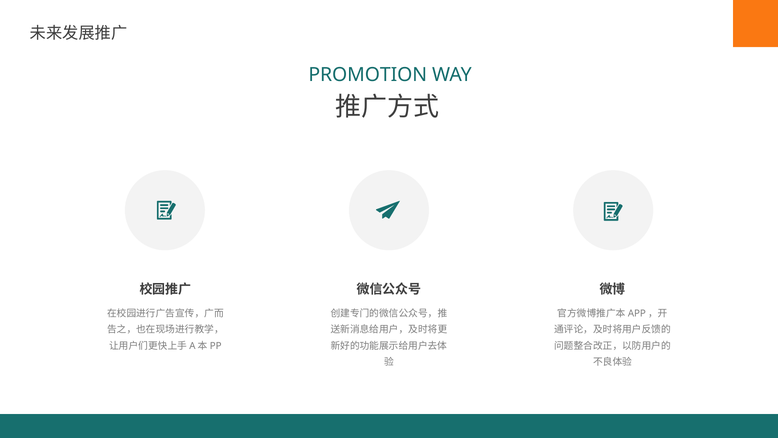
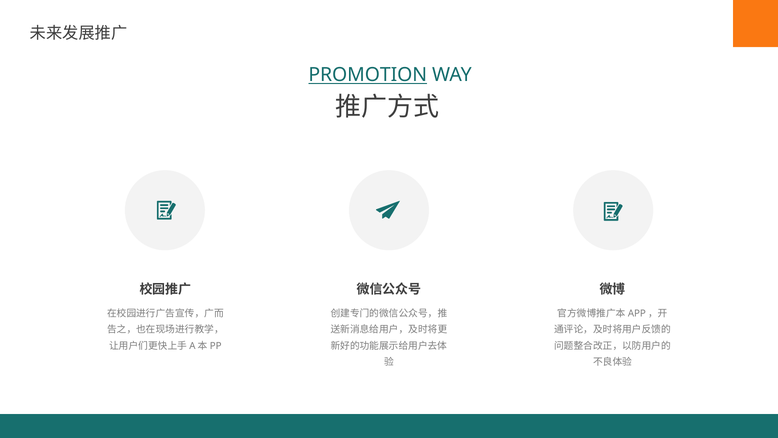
PROMOTION underline: none -> present (368, 75)
